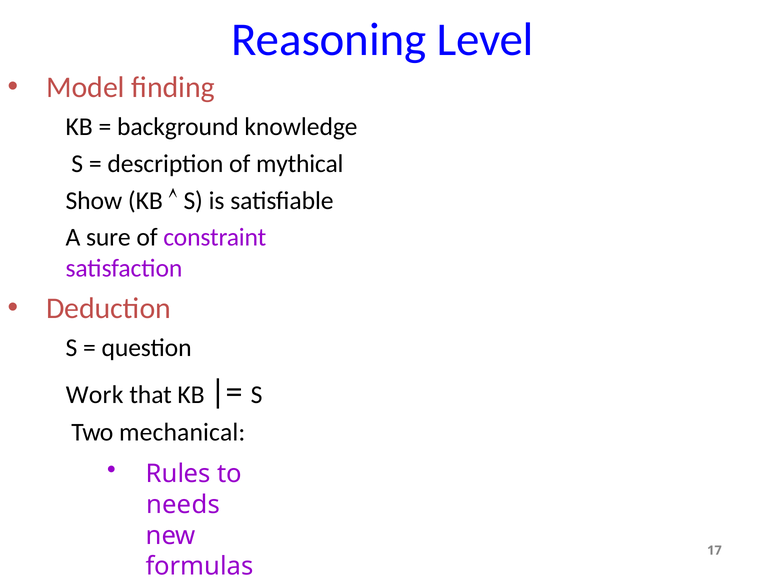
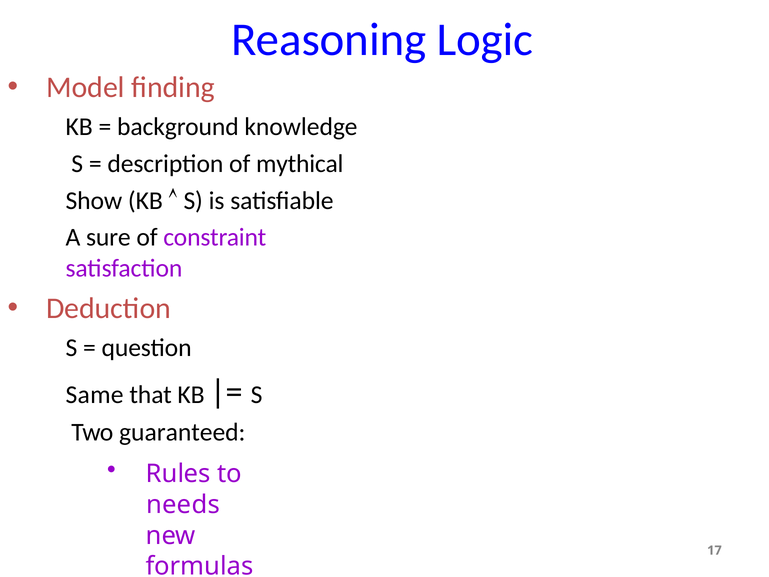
Level: Level -> Logic (485, 40)
Work: Work -> Same (95, 395)
mechanical: mechanical -> guaranteed (182, 432)
